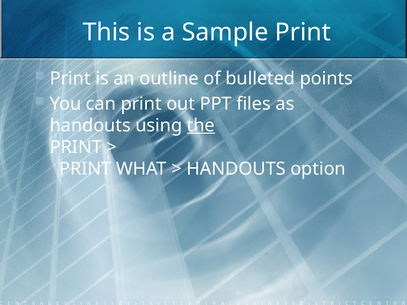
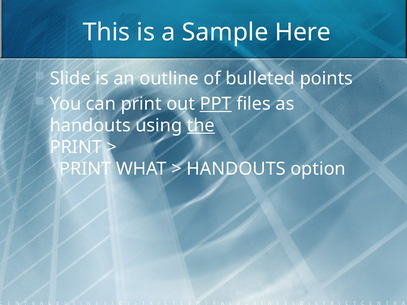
Sample Print: Print -> Here (303, 32)
Print: Print -> Slide (70, 79)
PPT underline: none -> present (216, 104)
